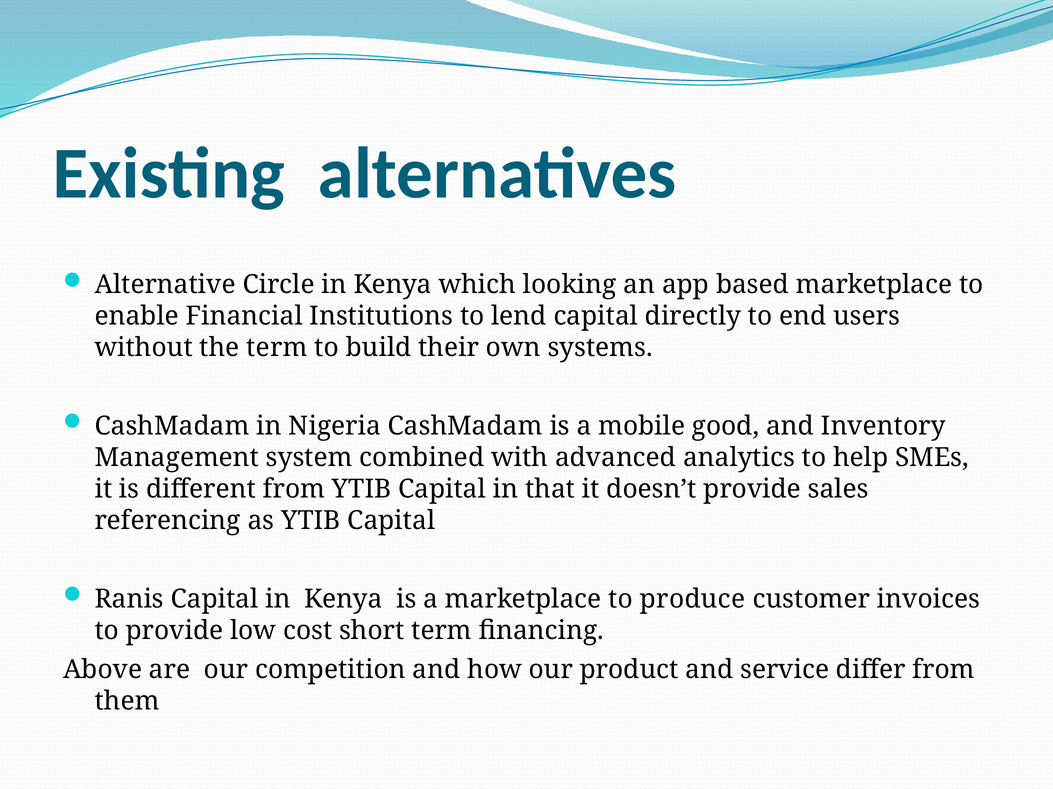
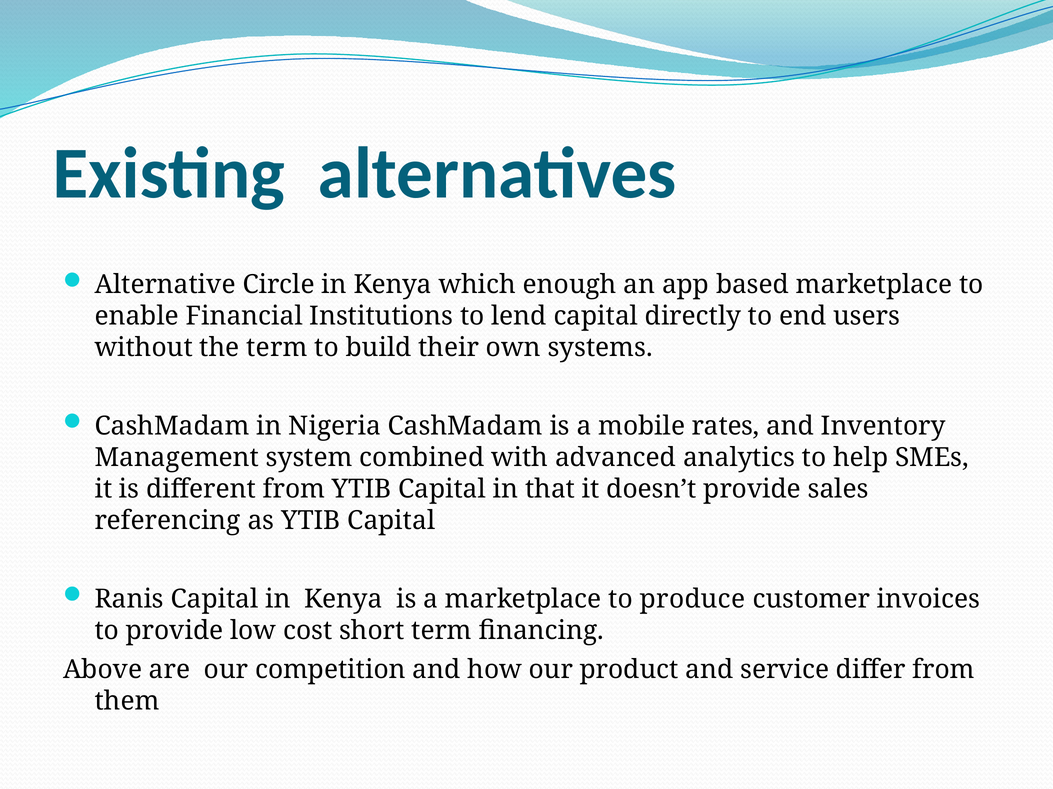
looking: looking -> enough (570, 285)
good: good -> rates (726, 426)
